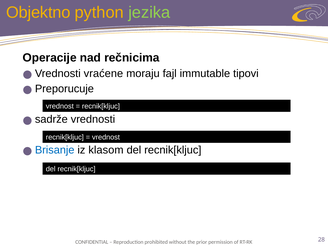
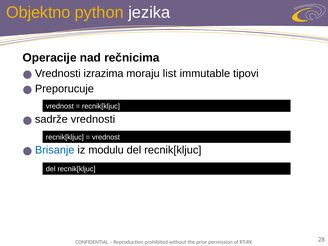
jezika colour: light green -> white (149, 12)
vraćene: vraćene -> izrazima (104, 73)
fajl: fajl -> list (170, 73)
klasom: klasom -> modulu (106, 150)
